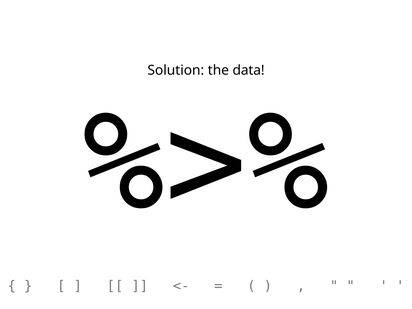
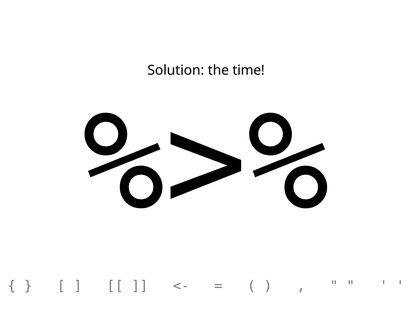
data: data -> time (249, 70)
